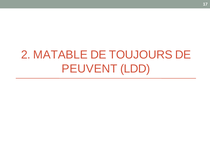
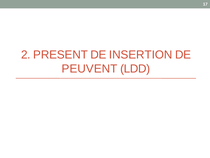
MATABLE: MATABLE -> PRESENT (60, 55)
TOUJOURS: TOUJOURS -> INSERTION (141, 55)
